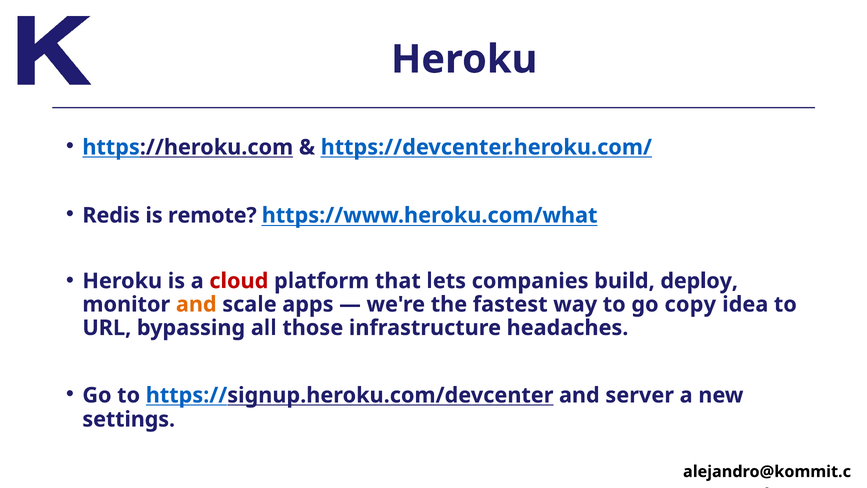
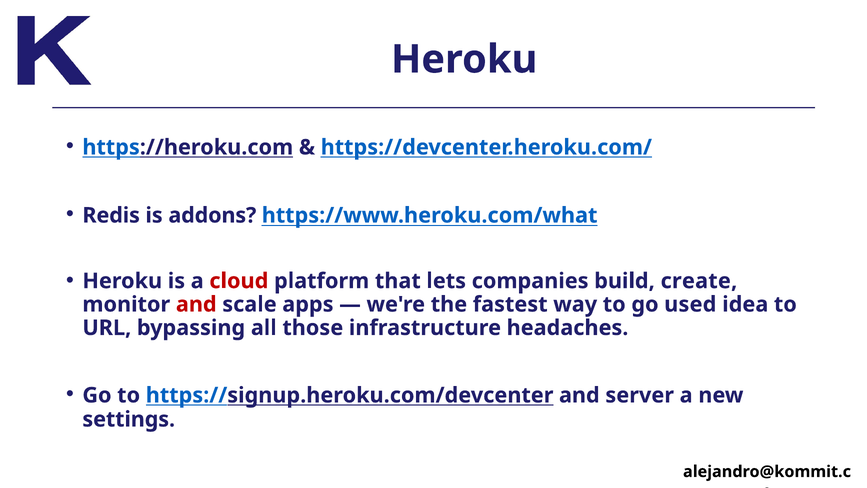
remote: remote -> addons (212, 215)
deploy: deploy -> create (699, 281)
and colour: orange -> red (196, 304)
copy: copy -> used (690, 304)
